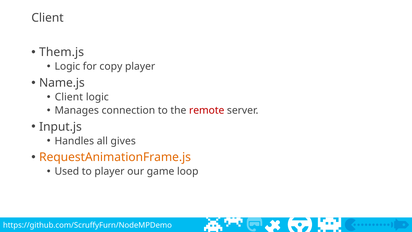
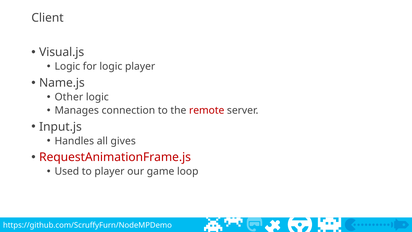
Them.js: Them.js -> Visual.js (62, 52)
for copy: copy -> logic (111, 66)
Client: Client -> Other (69, 97)
RequestAnimationFrame.js colour: orange -> red (115, 157)
